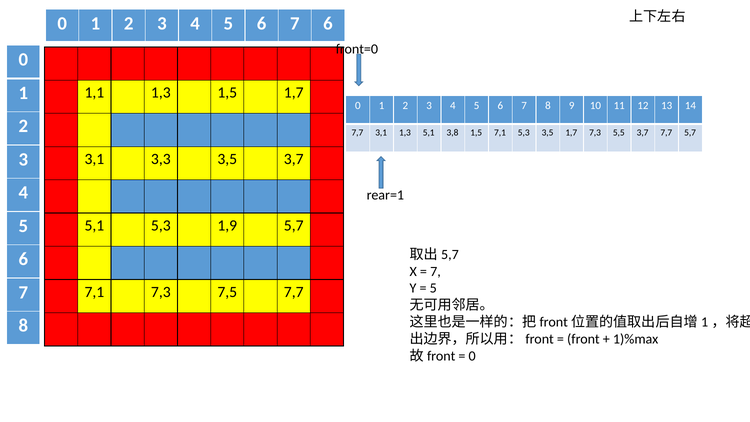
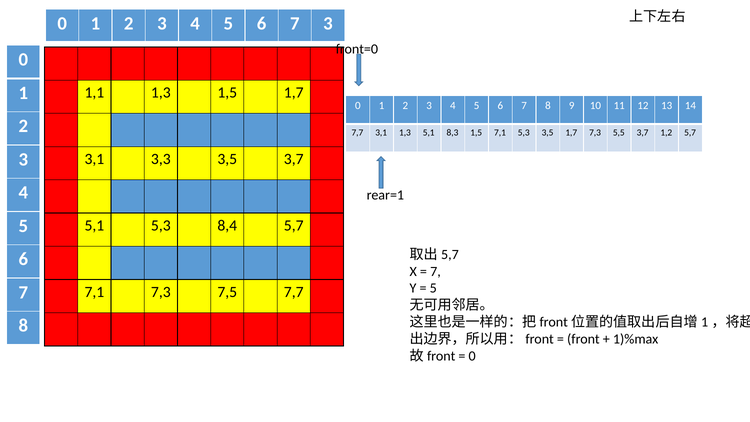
7 6: 6 -> 3 (328, 23)
3,8: 3,8 -> 8,3 (452, 133)
3,7 7,7: 7,7 -> 1,2 (666, 133)
1,9: 1,9 -> 8,4 (227, 226)
